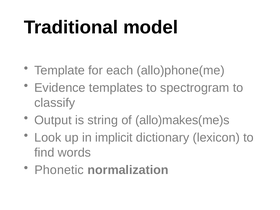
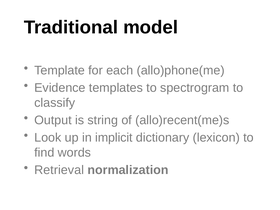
allo)makes(me)s: allo)makes(me)s -> allo)recent(me)s (182, 120)
Phonetic: Phonetic -> Retrieval (59, 170)
